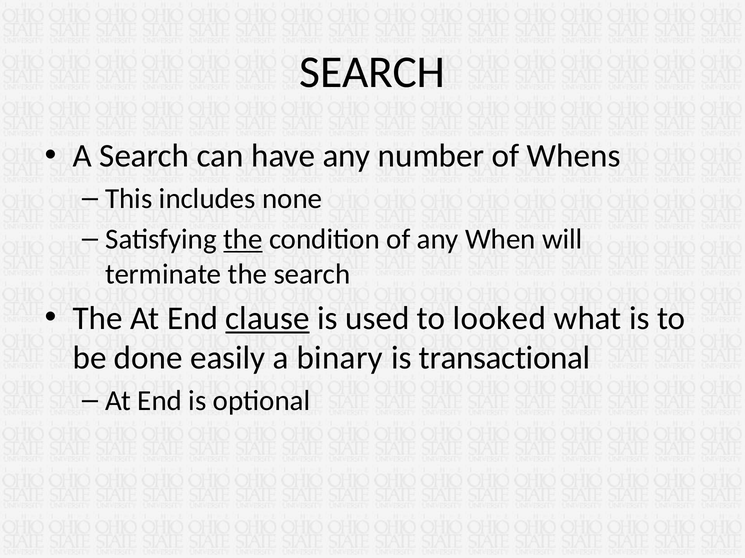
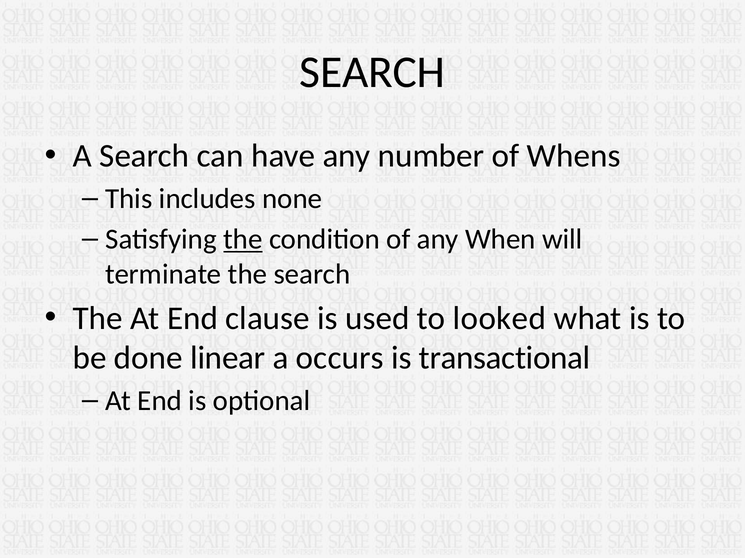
clause underline: present -> none (268, 319)
easily: easily -> linear (228, 358)
binary: binary -> occurs (340, 358)
